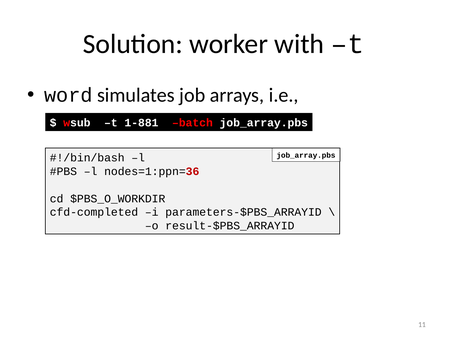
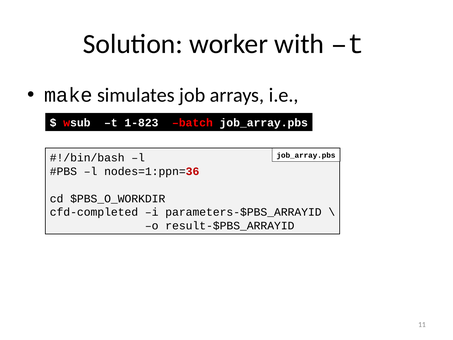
word: word -> make (68, 95)
1-881: 1-881 -> 1-823 (141, 123)
